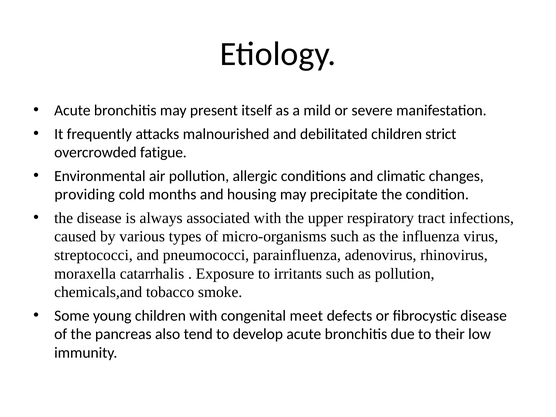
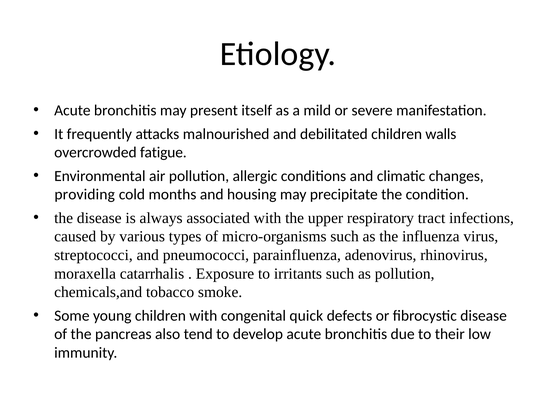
strict: strict -> walls (441, 134)
meet: meet -> quick (306, 316)
